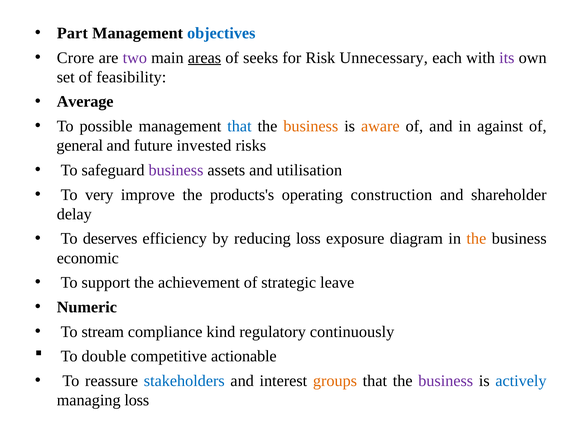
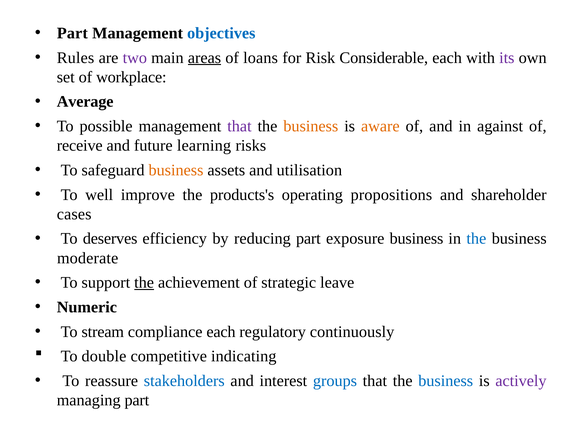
Crore: Crore -> Rules (76, 58)
seeks: seeks -> loans (261, 58)
Unnecessary: Unnecessary -> Considerable (384, 58)
feasibility: feasibility -> workplace (131, 77)
that colour: blue -> purple (239, 126)
general: general -> receive (80, 146)
invested: invested -> learning (204, 146)
business colour: purple -> orange (176, 170)
very: very -> well (99, 195)
construction: construction -> propositions (391, 195)
delay: delay -> cases (74, 214)
reducing loss: loss -> part (308, 239)
exposure diagram: diagram -> business (416, 239)
the colour: orange -> blue (476, 239)
economic: economic -> moderate (88, 258)
the underline: none -> present (144, 283)
compliance kind: kind -> each (221, 332)
actionable: actionable -> indicating (244, 357)
groups colour: orange -> blue (335, 381)
business colour: purple -> blue (446, 381)
actively colour: blue -> purple (521, 381)
managing loss: loss -> part (137, 401)
